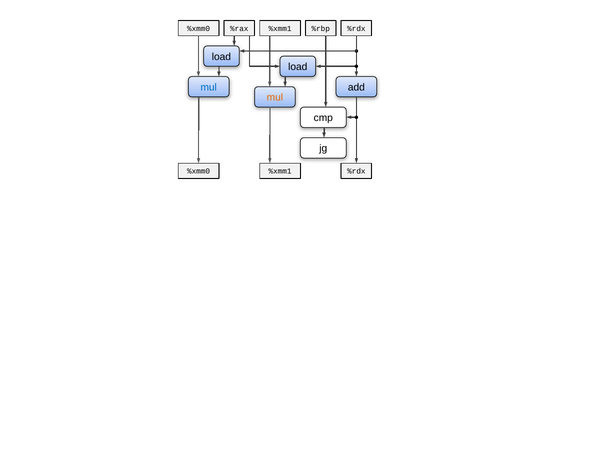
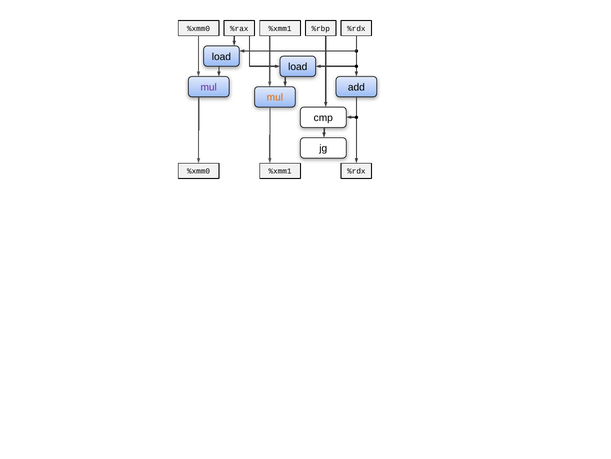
mul colour: blue -> purple (209, 87)
